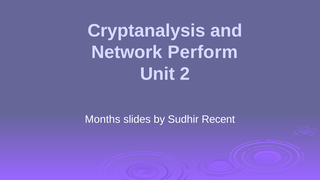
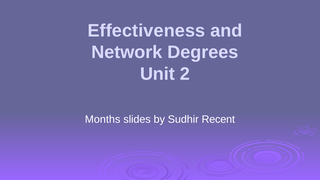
Cryptanalysis: Cryptanalysis -> Effectiveness (146, 31)
Perform: Perform -> Degrees (203, 52)
